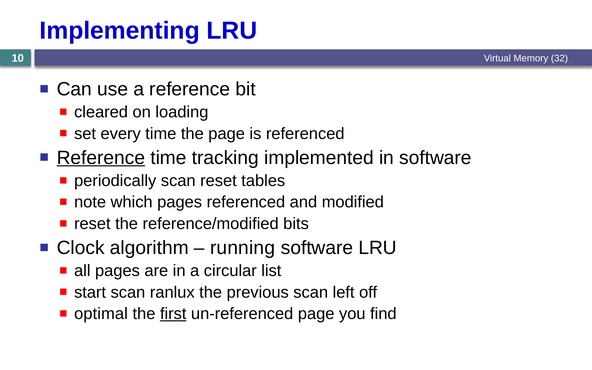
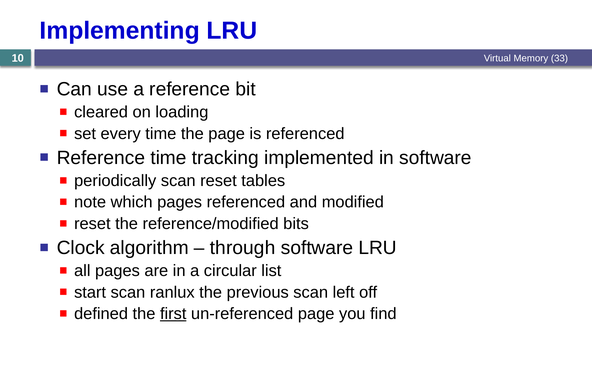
32: 32 -> 33 (559, 58)
Reference underline: present -> none (101, 158)
running: running -> through (243, 248)
optimal: optimal -> defined (101, 314)
